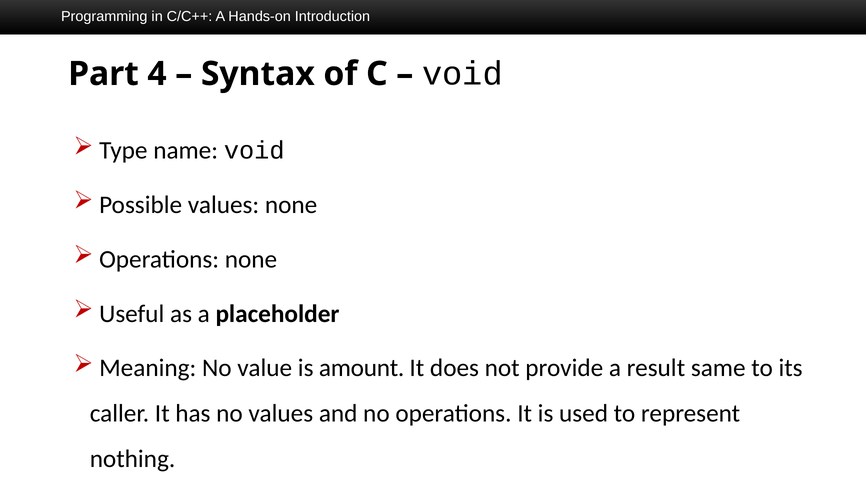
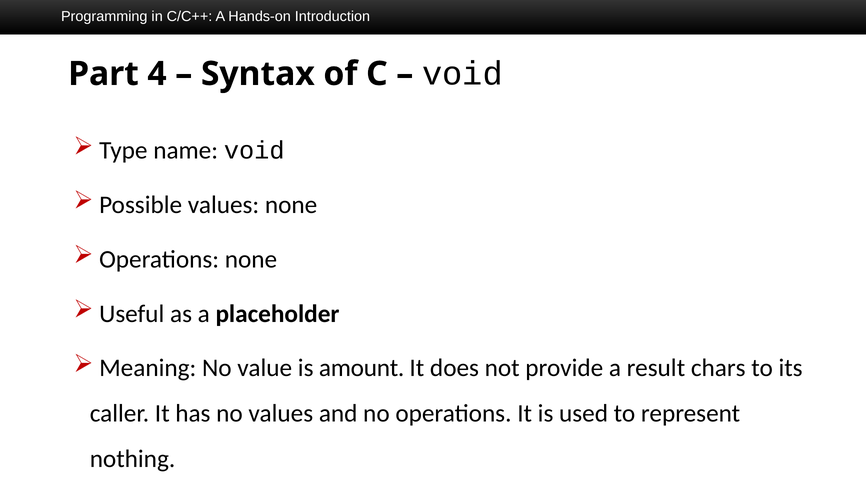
same: same -> chars (718, 368)
